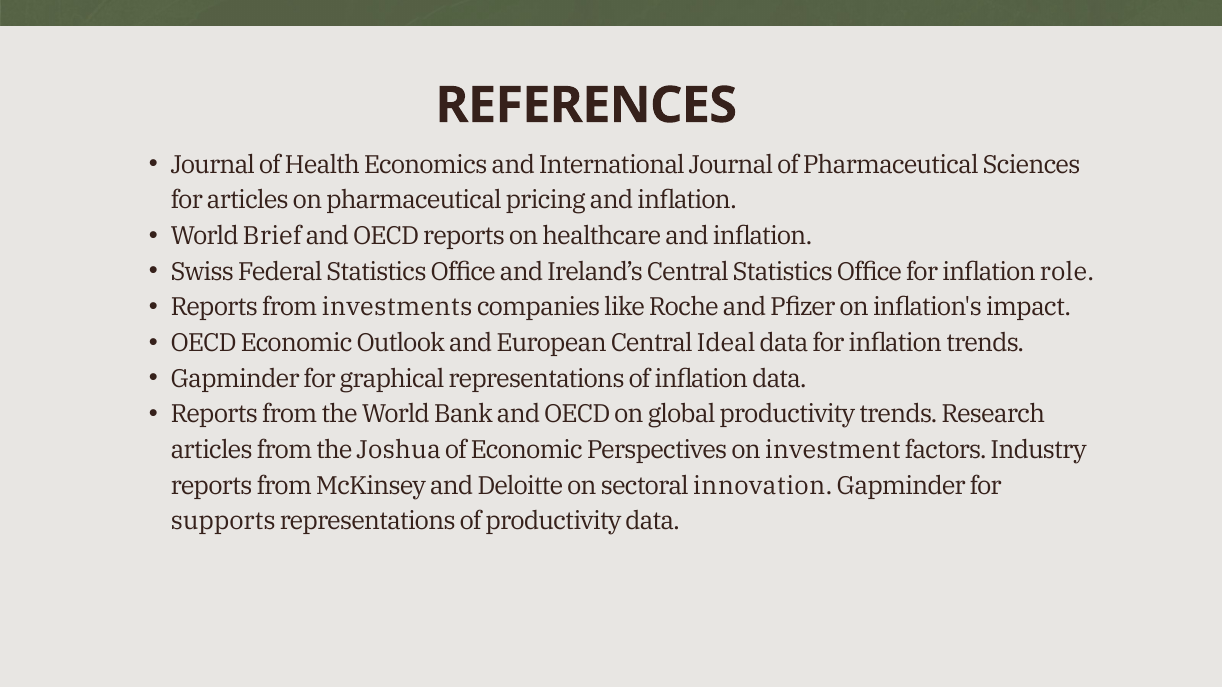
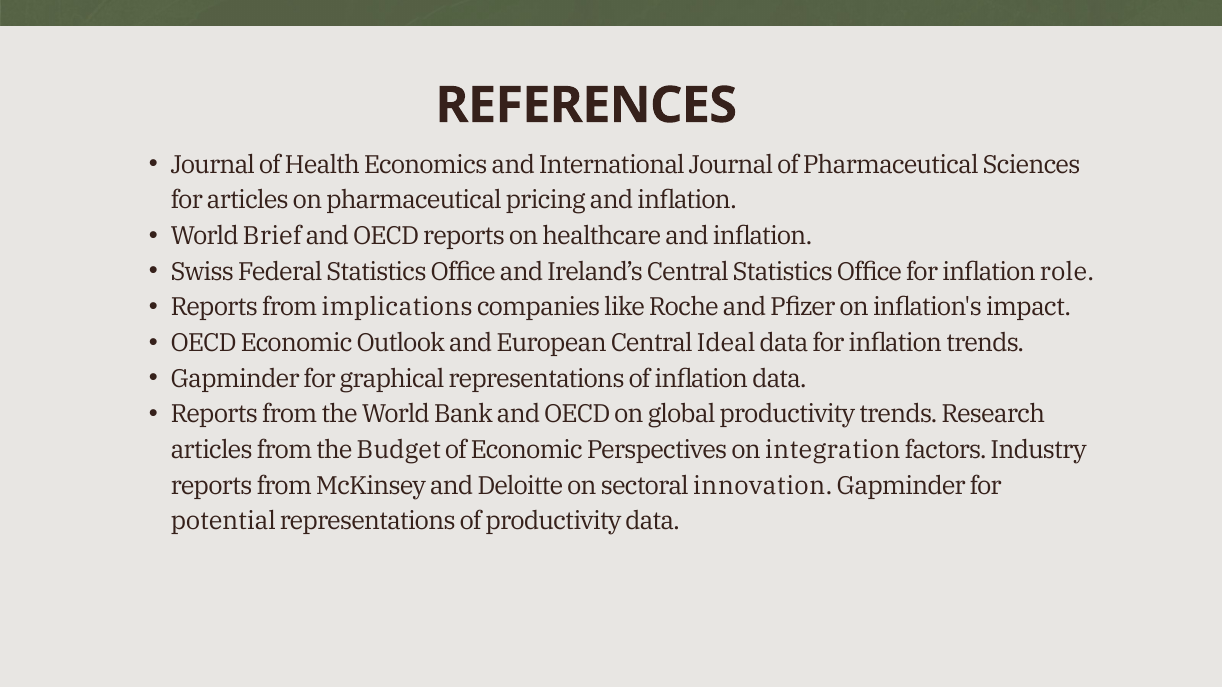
investments: investments -> implications (397, 308)
Joshua: Joshua -> Budget (399, 450)
investment: investment -> integration (833, 450)
supports: supports -> potential (223, 522)
